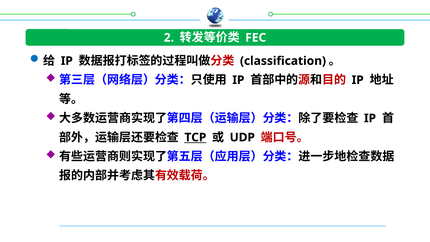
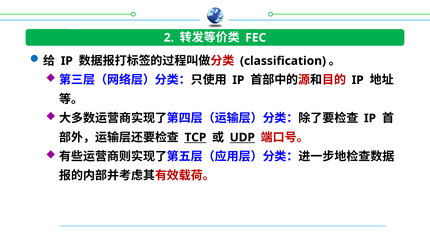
UDP underline: none -> present (242, 137)
